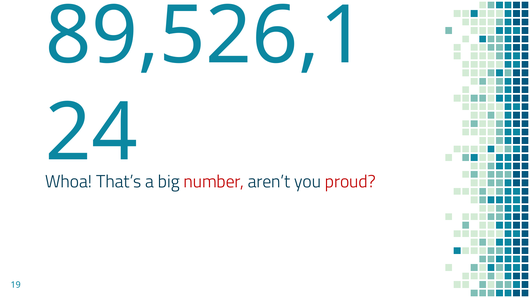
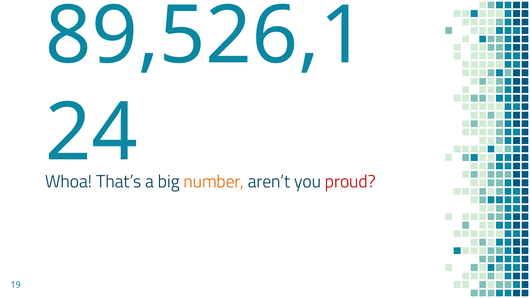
number colour: red -> orange (214, 182)
